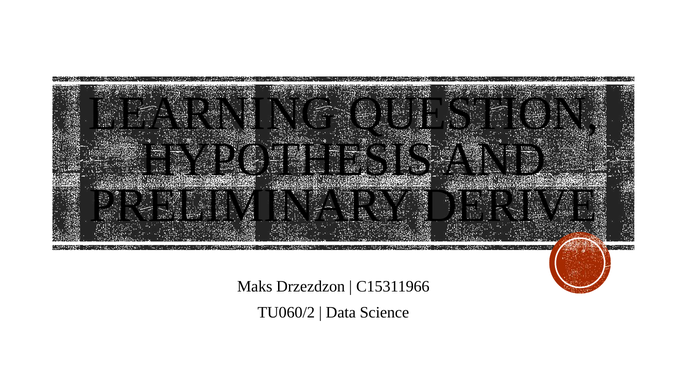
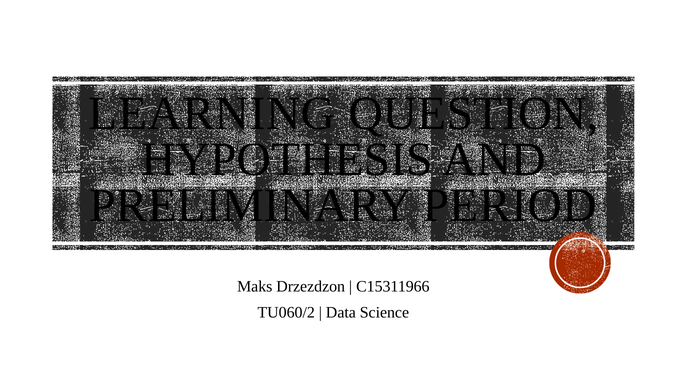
DERIVE: DERIVE -> PERIOD (510, 205)
